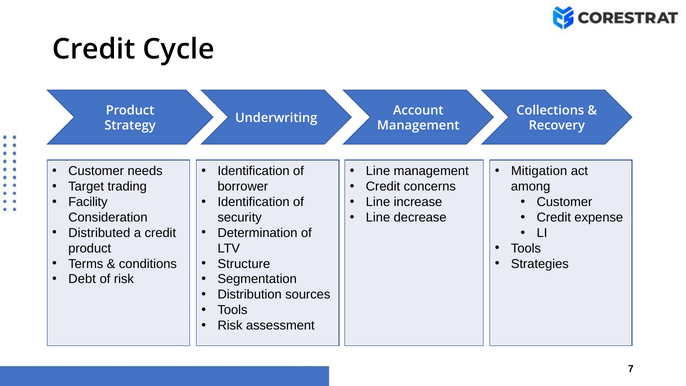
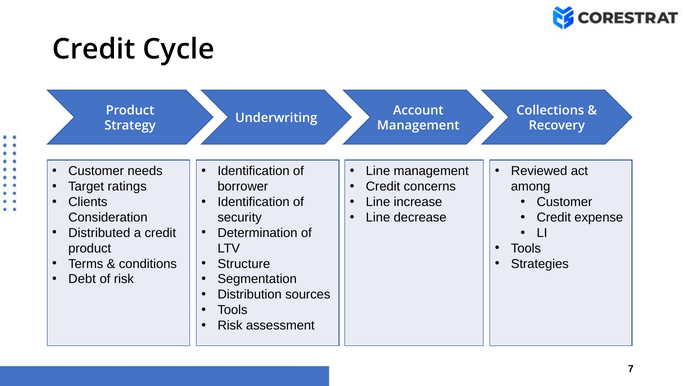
Mitigation: Mitigation -> Reviewed (539, 171)
trading: trading -> ratings (127, 187)
Facility: Facility -> Clients (88, 202)
